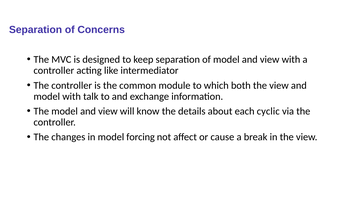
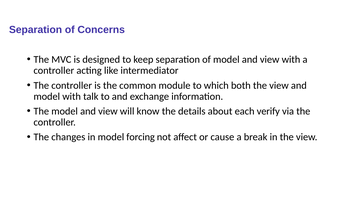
cyclic: cyclic -> verify (268, 112)
